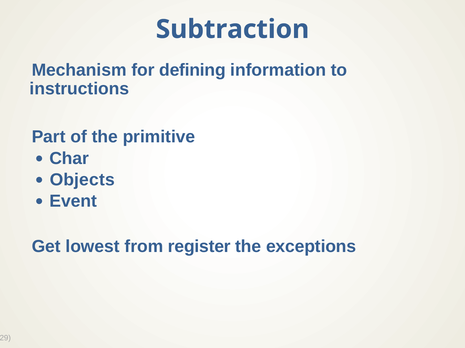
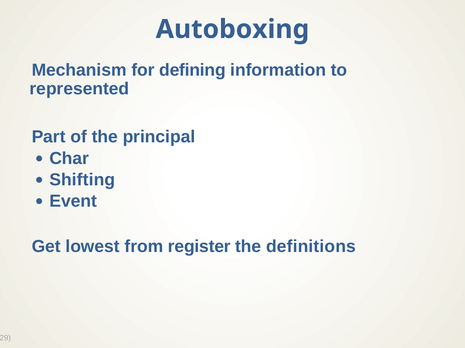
Subtraction: Subtraction -> Autoboxing (232, 29)
instructions: instructions -> represented (79, 89)
primitive: primitive -> principal (159, 137)
Objects: Objects -> Shifting (82, 180)
exceptions: exceptions -> definitions (311, 247)
